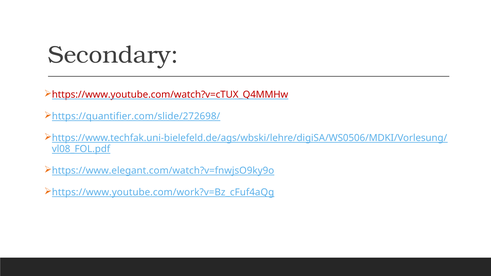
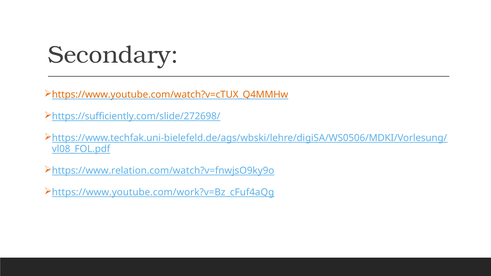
https://www.youtube.com/watch?v=cTUX_Q4MMHw colour: red -> orange (170, 95)
https://quantifier.com/slide/272698/: https://quantifier.com/slide/272698/ -> https://sufficiently.com/slide/272698/ (136, 116)
https://www.elegant.com/watch?v=fnwjsO9ky9o: https://www.elegant.com/watch?v=fnwjsO9ky9o -> https://www.relation.com/watch?v=fnwjsO9ky9o (163, 171)
